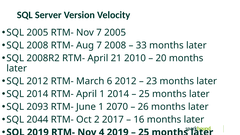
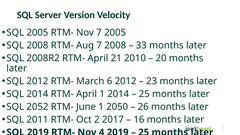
2093: 2093 -> 2052 (37, 107)
2070: 2070 -> 2050 (117, 107)
2044: 2044 -> 2011 (37, 120)
